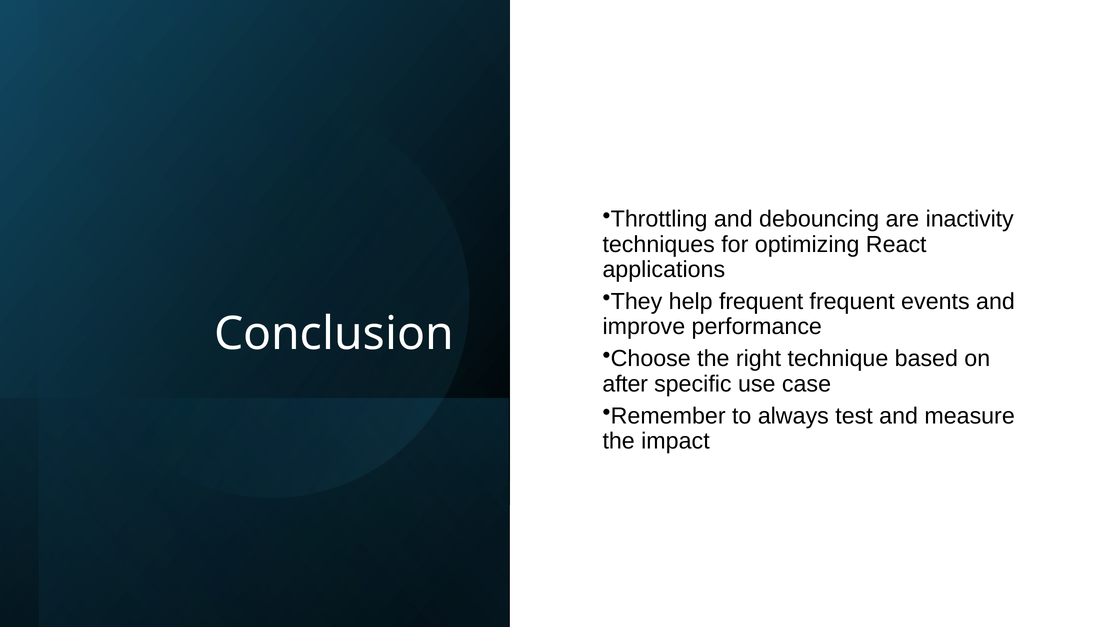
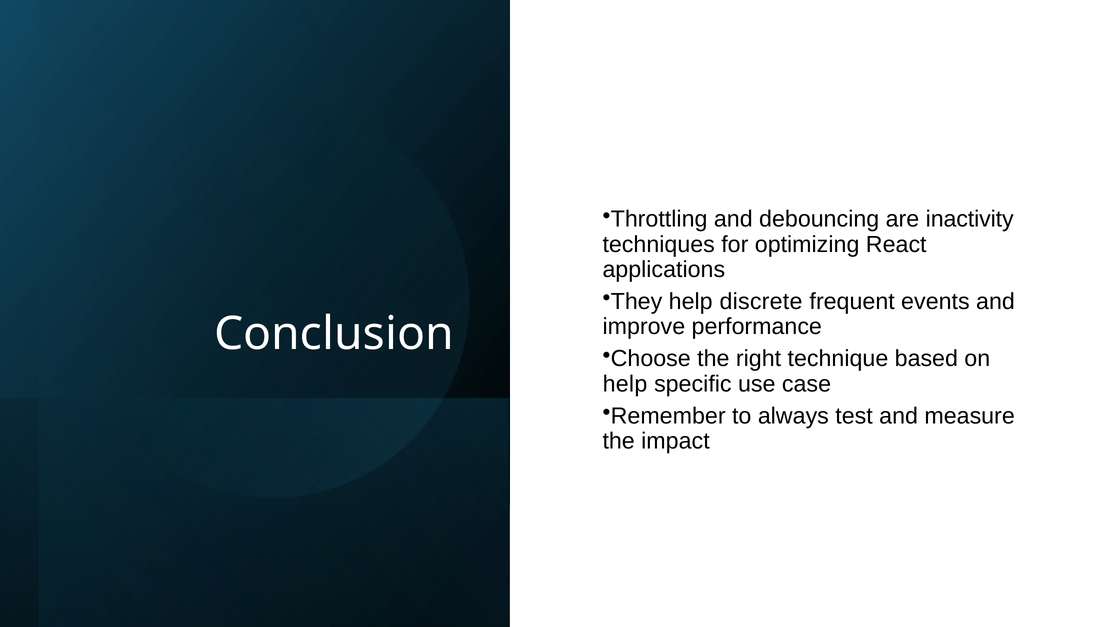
help frequent: frequent -> discrete (761, 301)
after: after -> help (625, 384)
